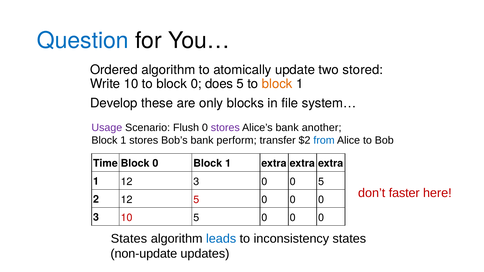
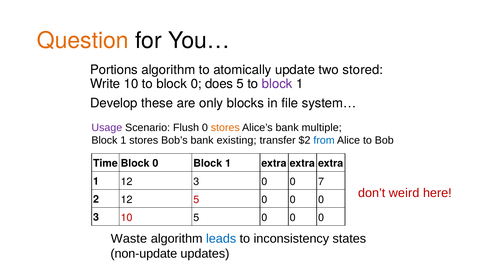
Question colour: blue -> orange (83, 41)
Ordered: Ordered -> Portions (114, 70)
block colour: orange -> purple (277, 84)
stores colour: purple -> orange (225, 128)
another: another -> multiple (322, 128)
perform: perform -> existing (237, 141)
0 5: 5 -> 7 (321, 182)
faster: faster -> weird (404, 193)
States: States -> Waste (129, 239)
